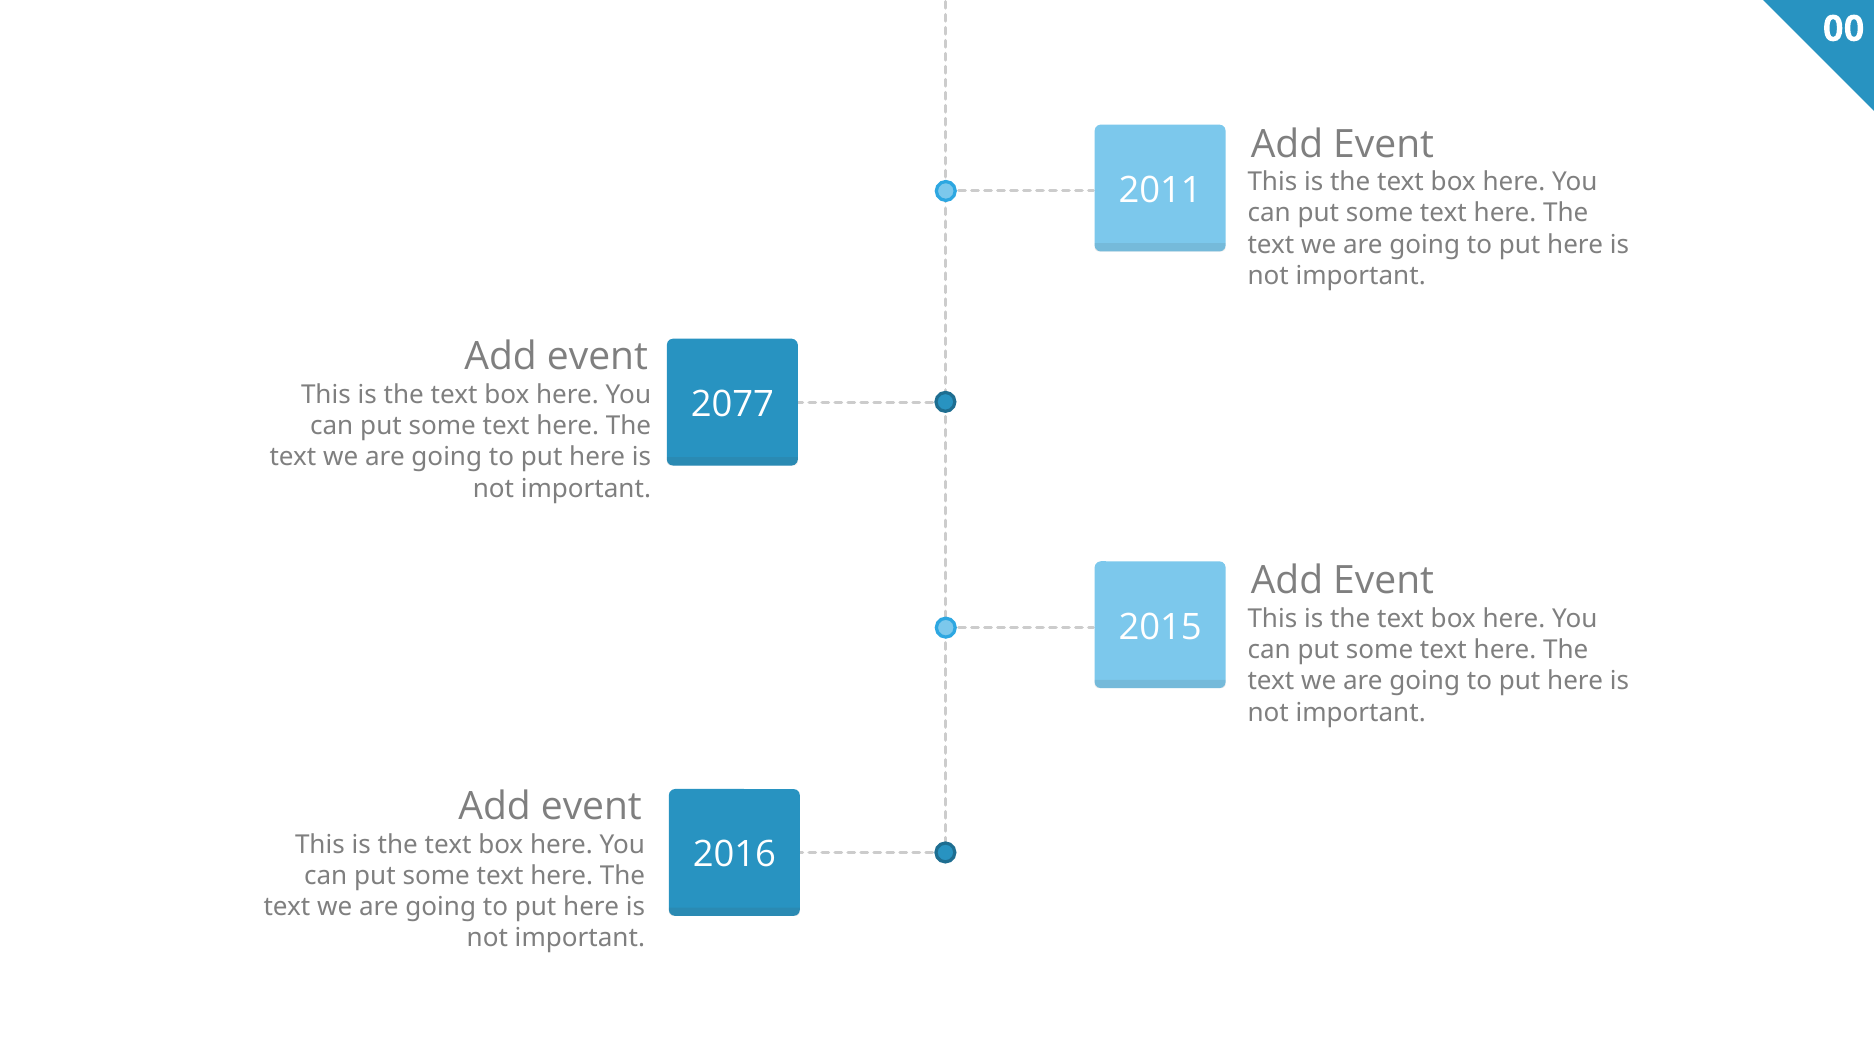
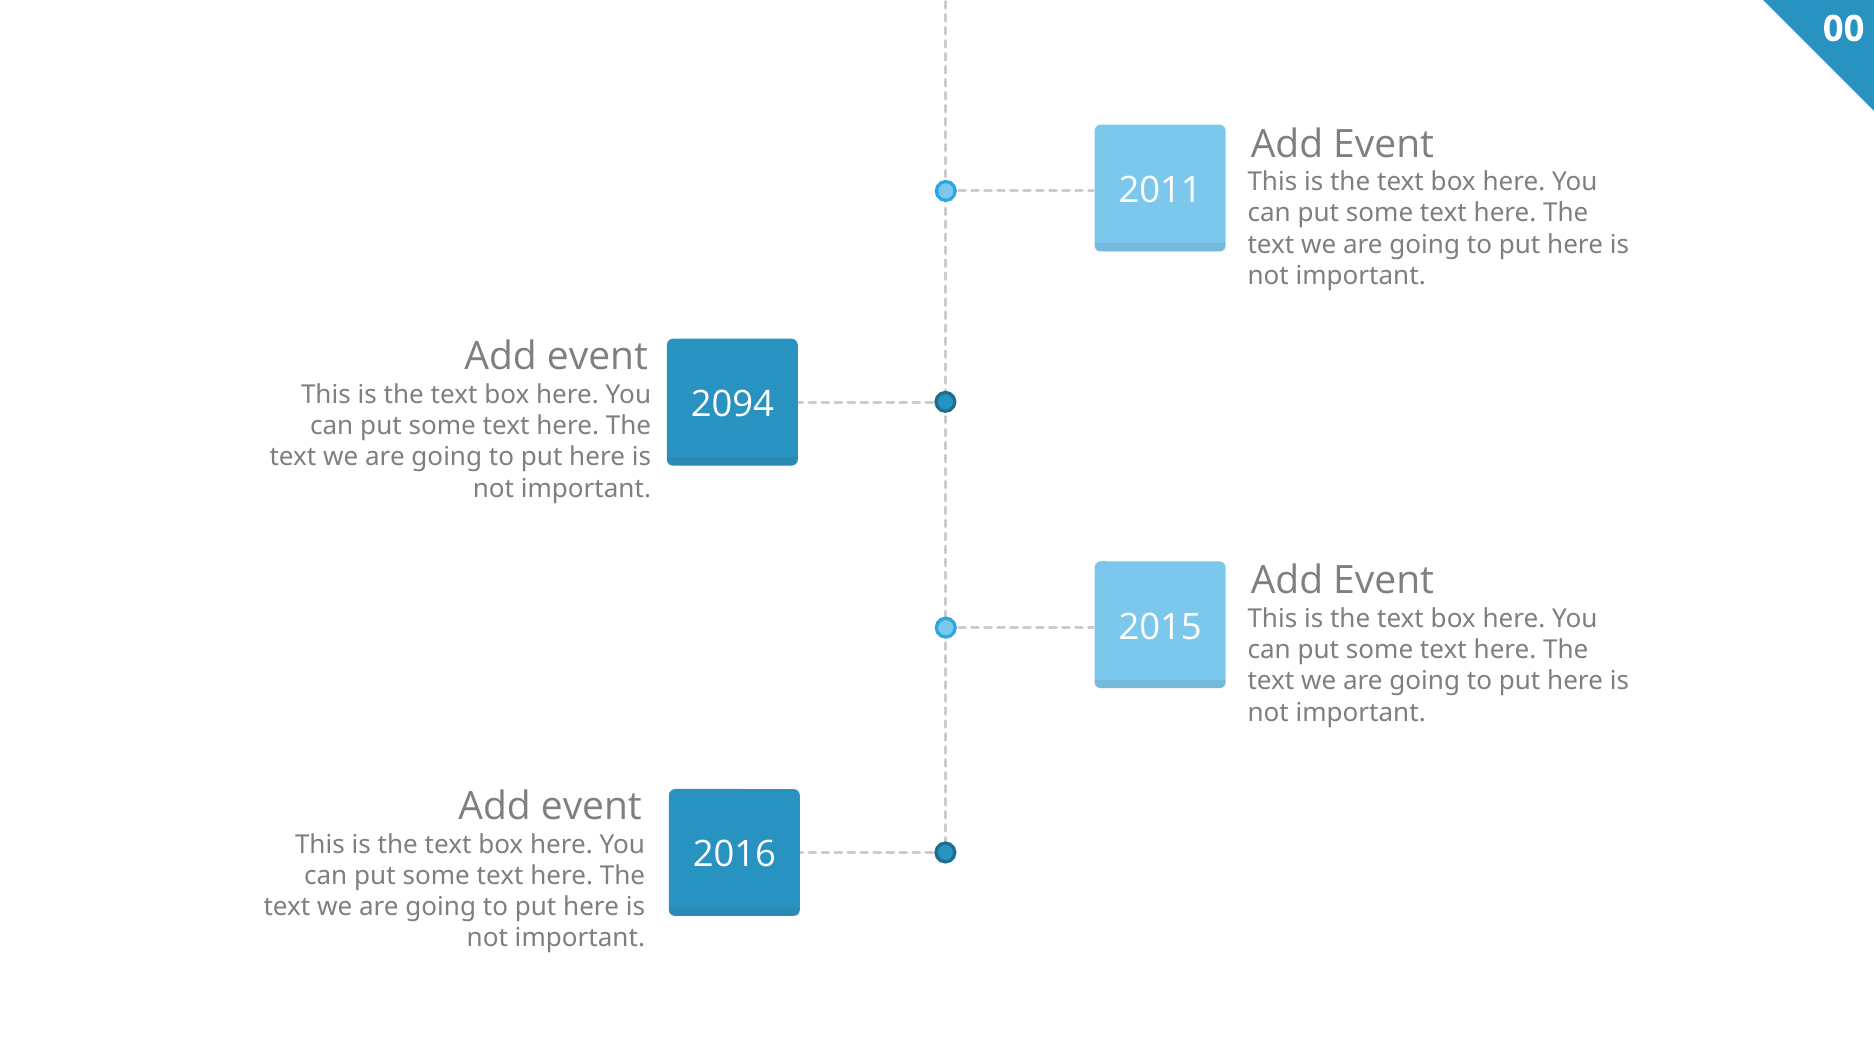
2077: 2077 -> 2094 (732, 405)
